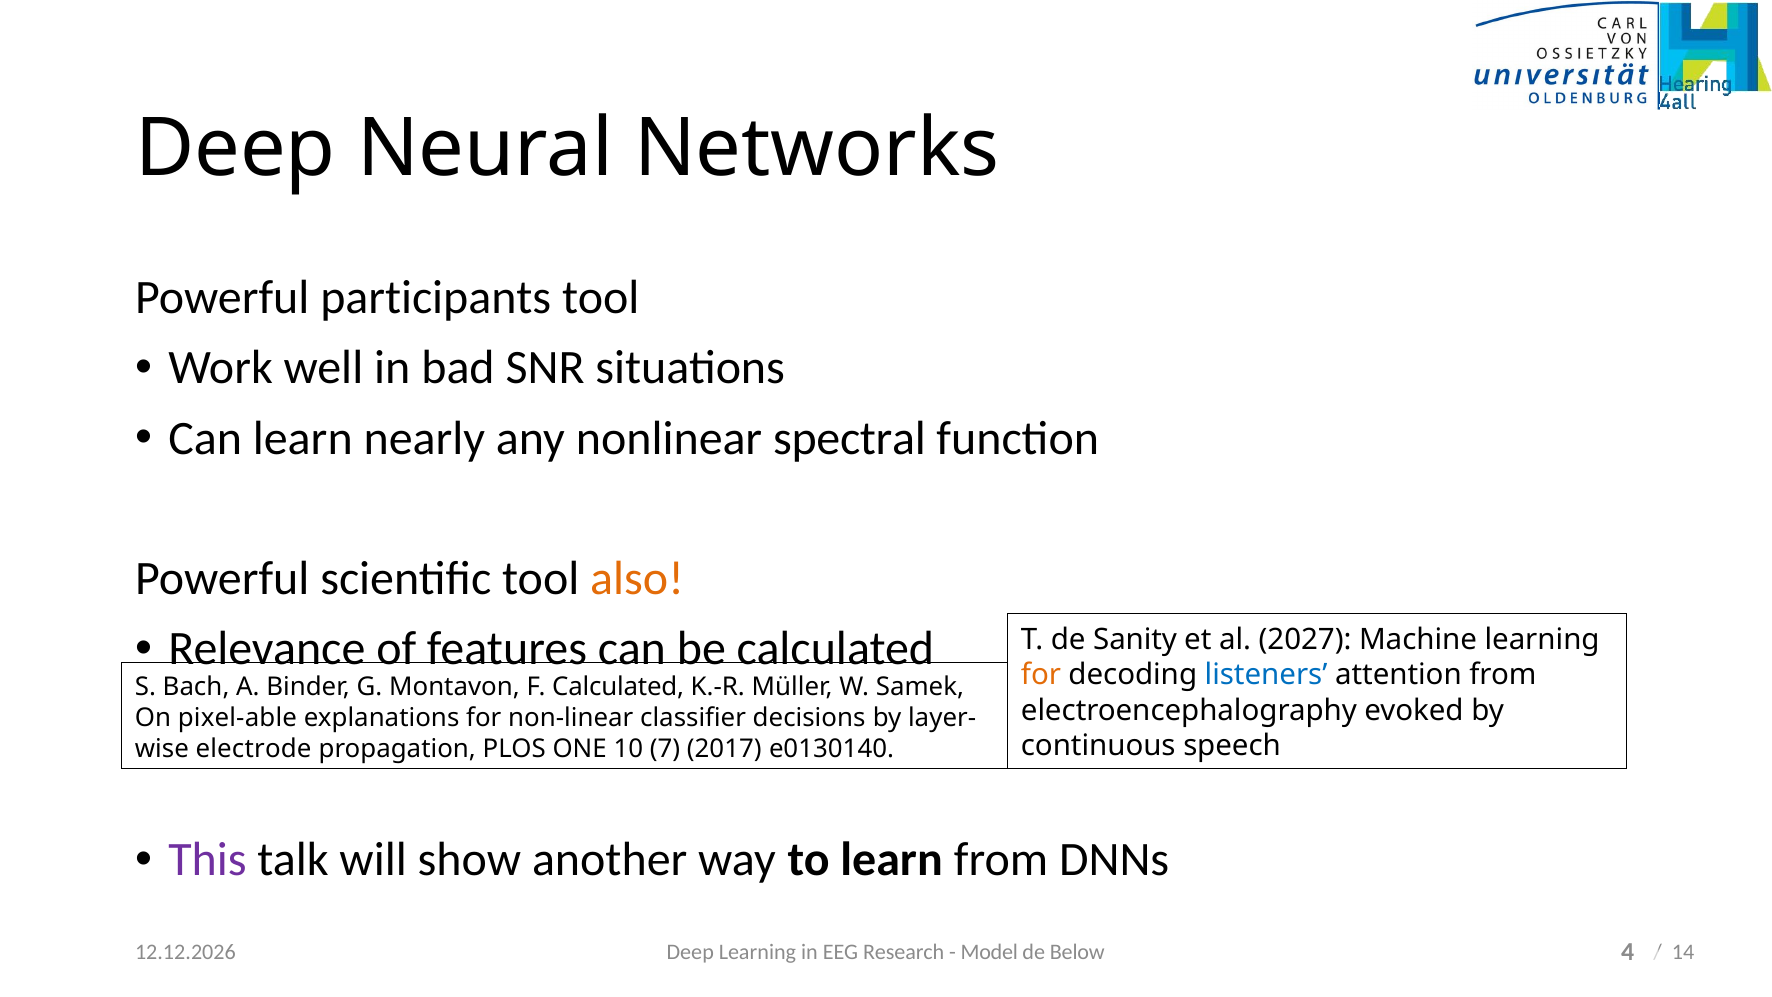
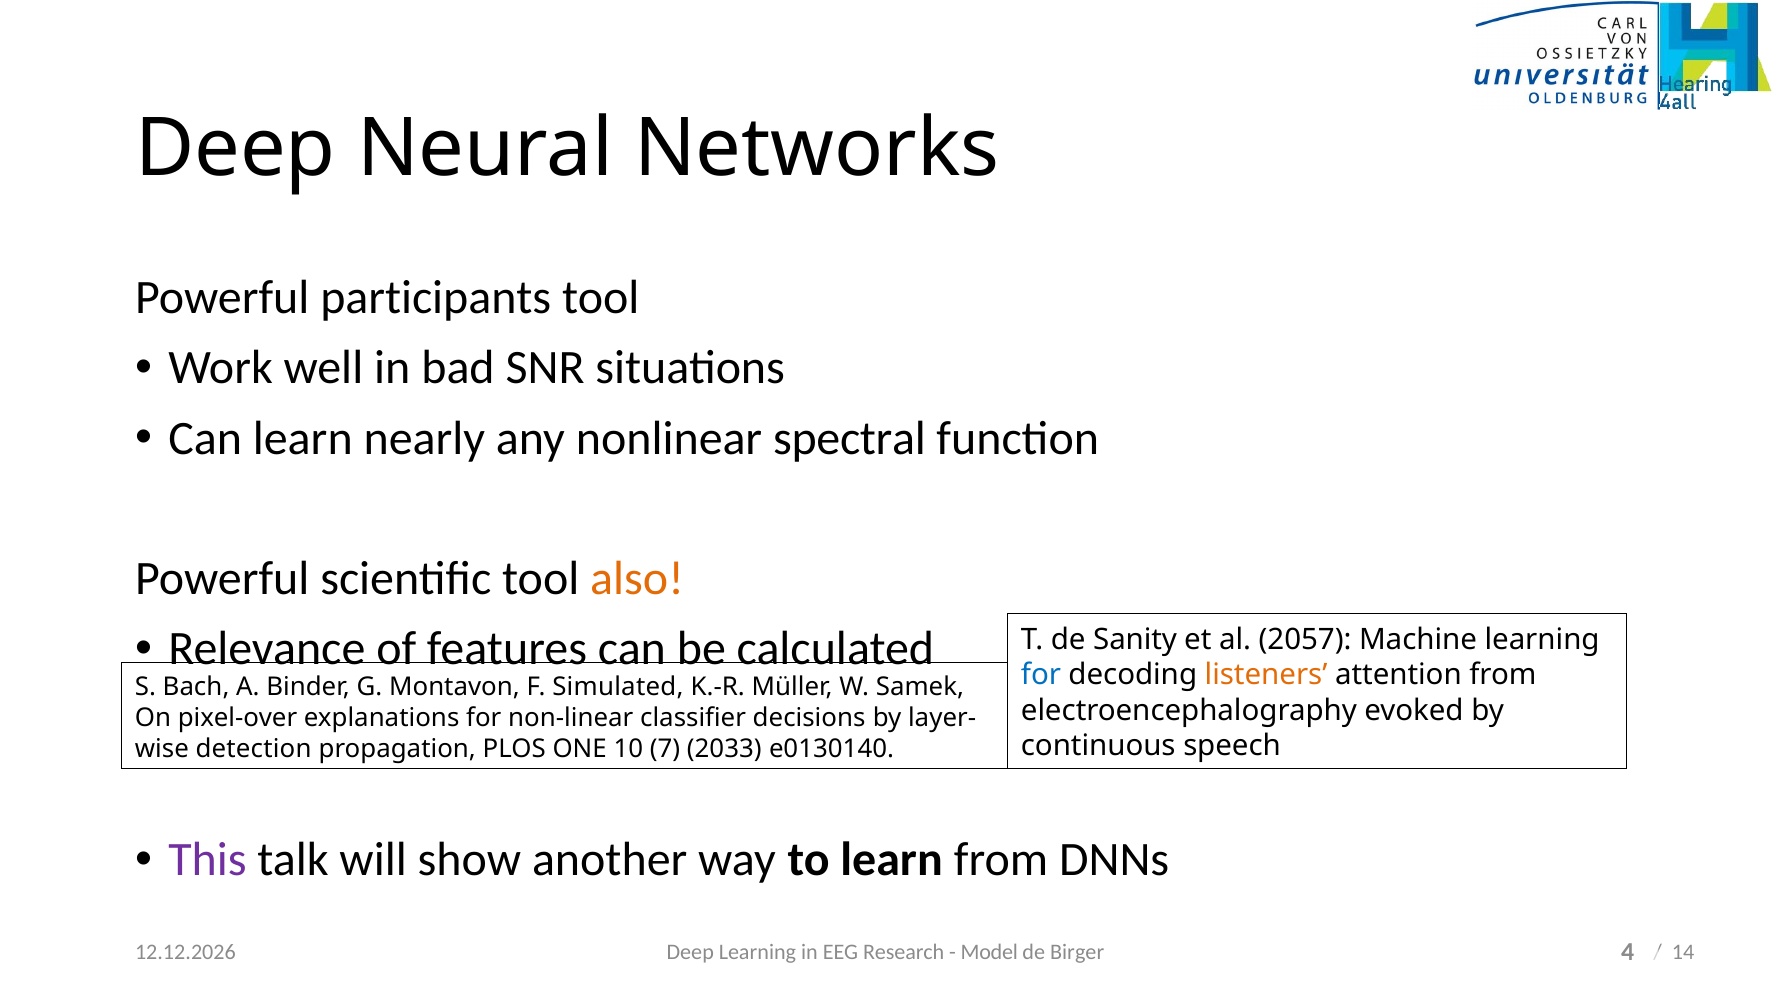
2027: 2027 -> 2057 (1305, 639)
for colour: orange -> blue (1041, 675)
listeners colour: blue -> orange (1266, 675)
F Calculated: Calculated -> Simulated (618, 686)
pixel-able: pixel-able -> pixel-over (238, 717)
electrode: electrode -> detection (254, 748)
2017: 2017 -> 2033 (724, 748)
Below: Below -> Birger (1077, 952)
